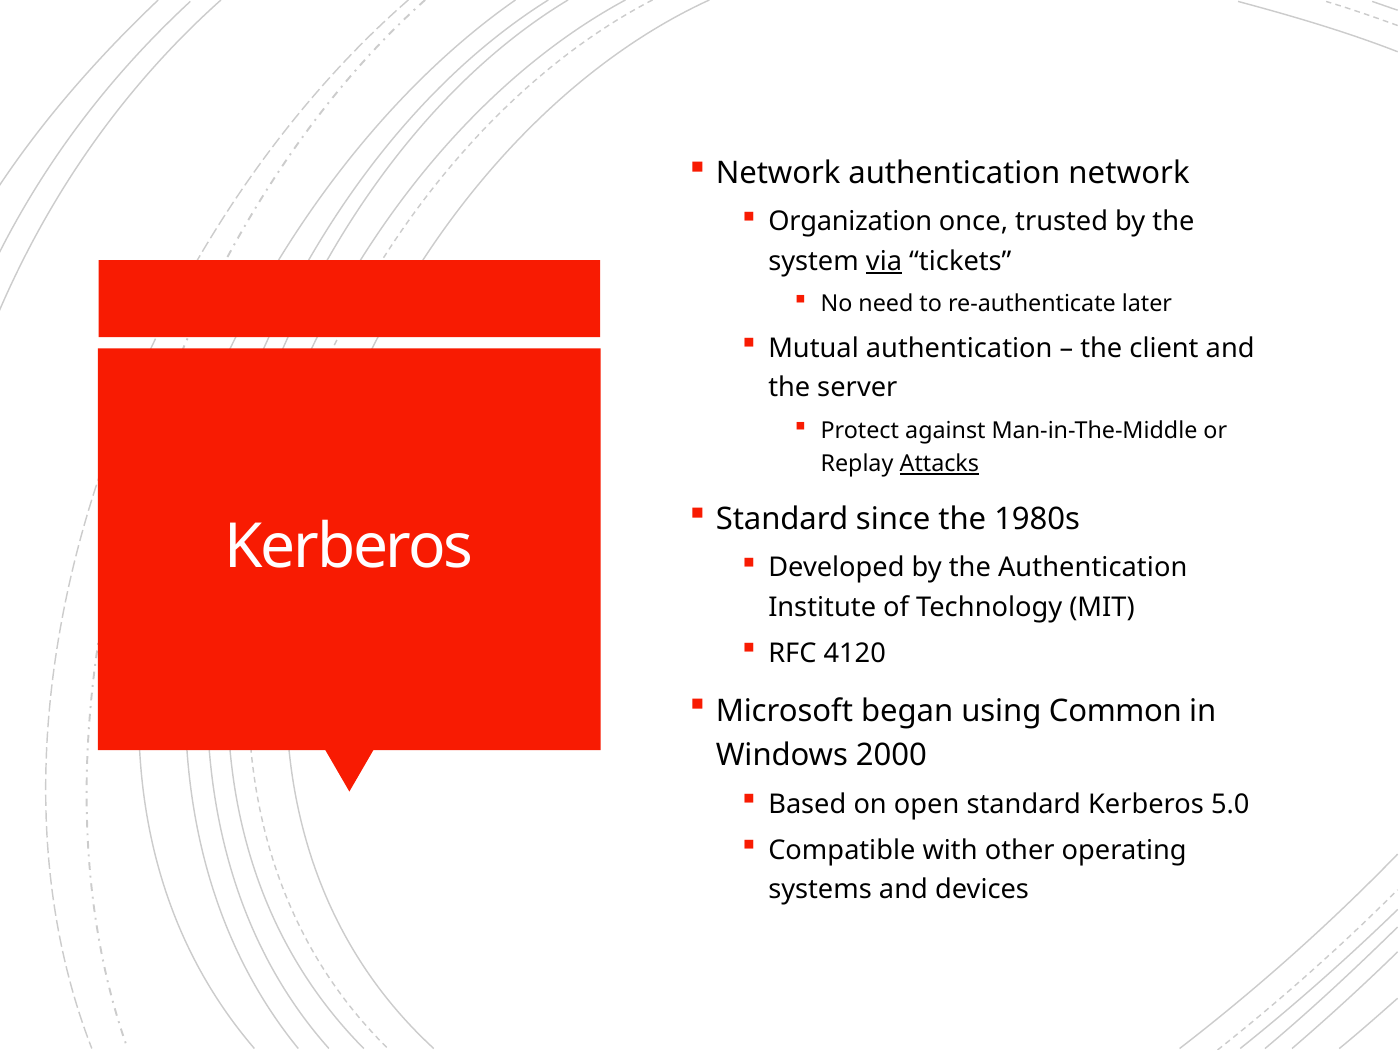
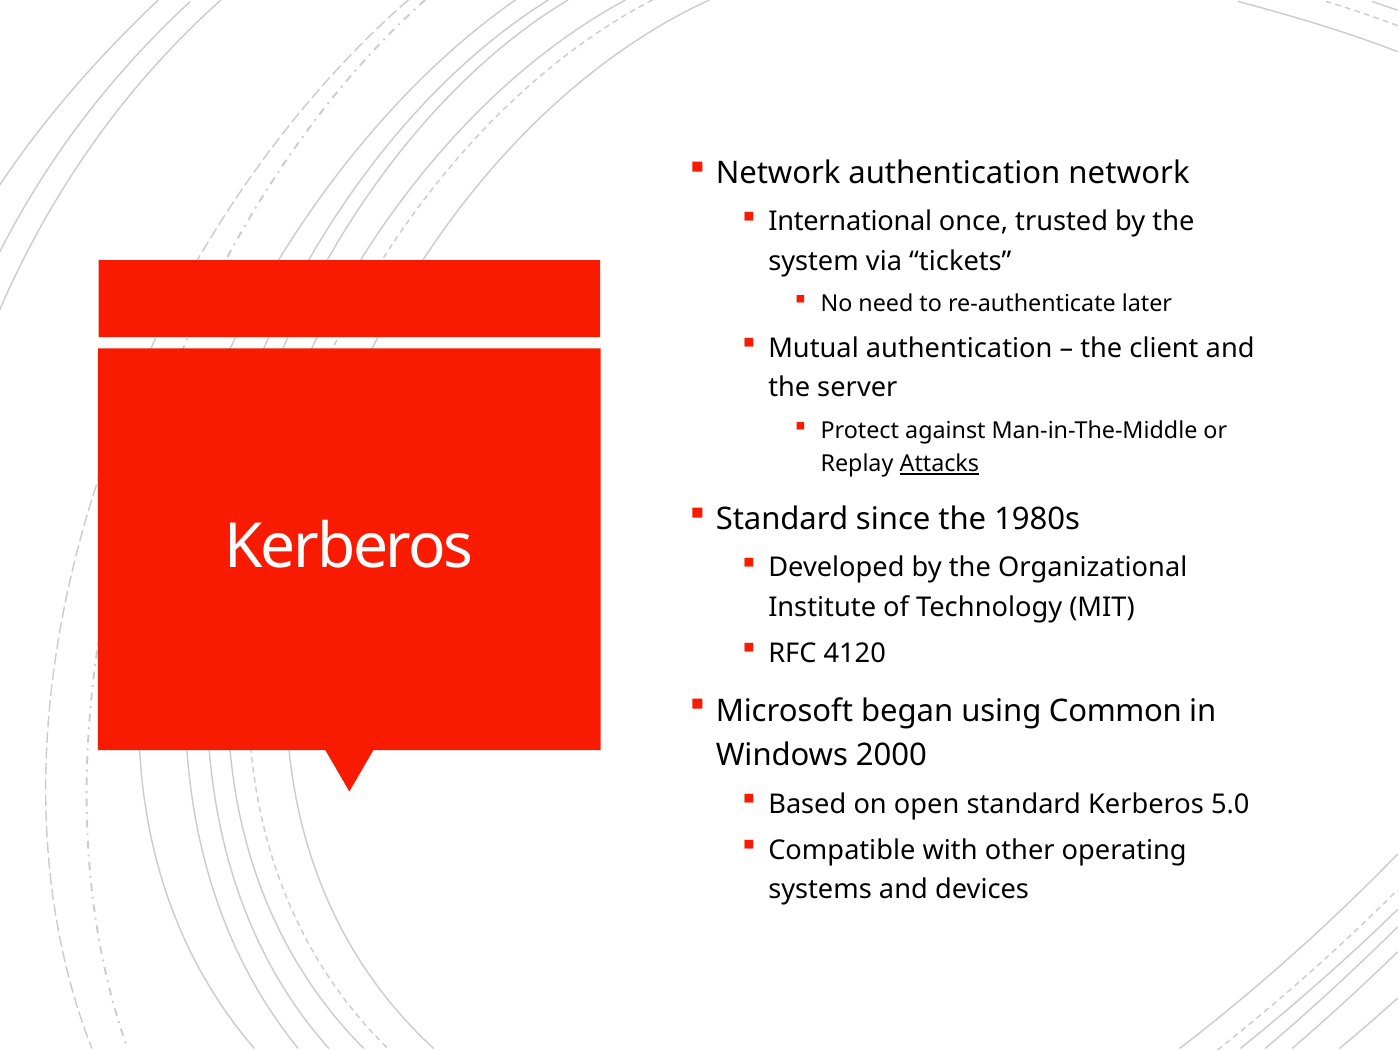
Organization: Organization -> International (850, 222)
via underline: present -> none (884, 261)
the Authentication: Authentication -> Organizational (1093, 568)
